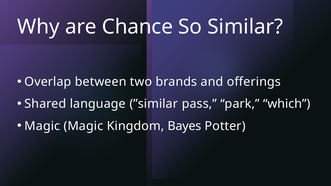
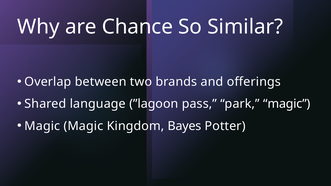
”similar: ”similar -> ”lagoon (154, 104)
park which: which -> magic (287, 104)
